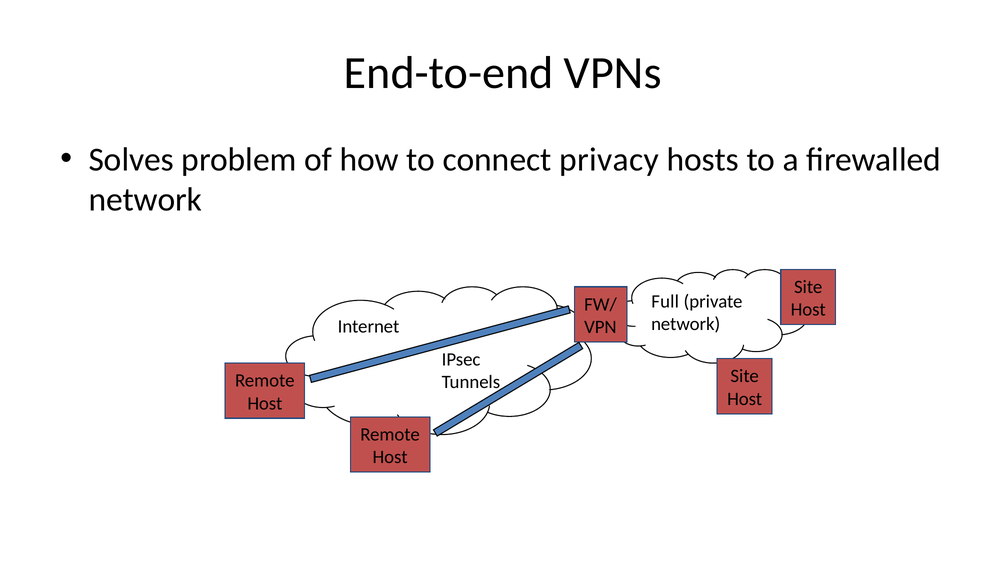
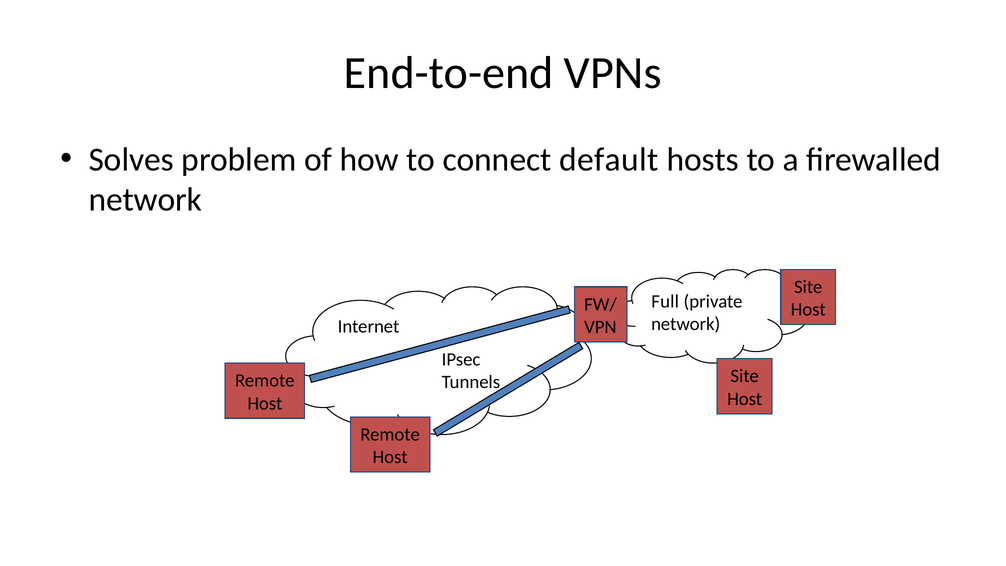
privacy: privacy -> default (609, 160)
